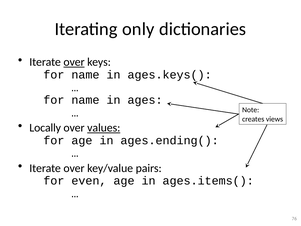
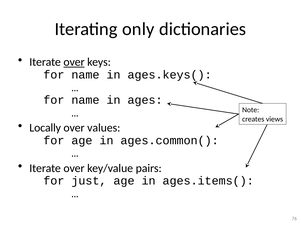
values underline: present -> none (104, 128)
ages.ending(: ages.ending( -> ages.common( (170, 140)
even: even -> just (89, 181)
